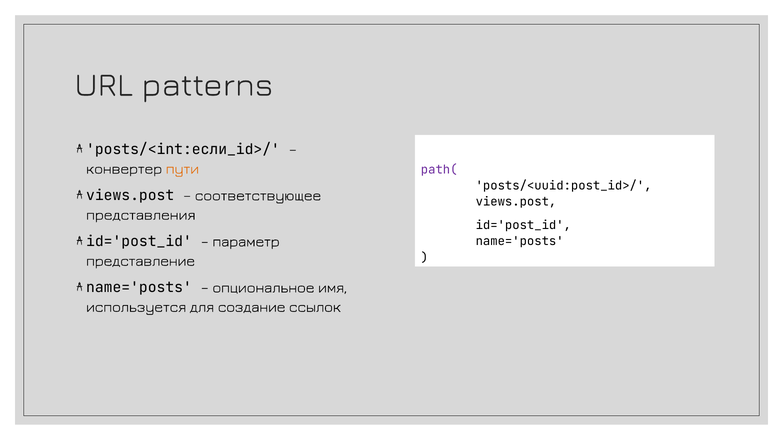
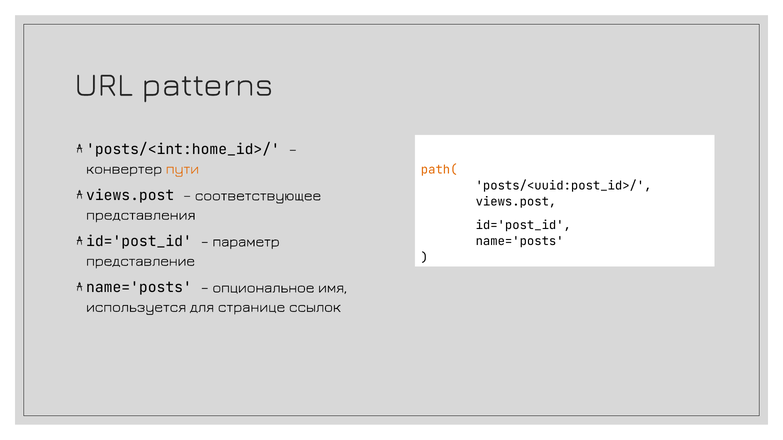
posts/<int:если_id>/: posts/<int:если_id>/ -> posts/<int:home_id>/ (183, 150)
path( colour: purple -> orange (439, 170)
создание: создание -> странице (252, 307)
